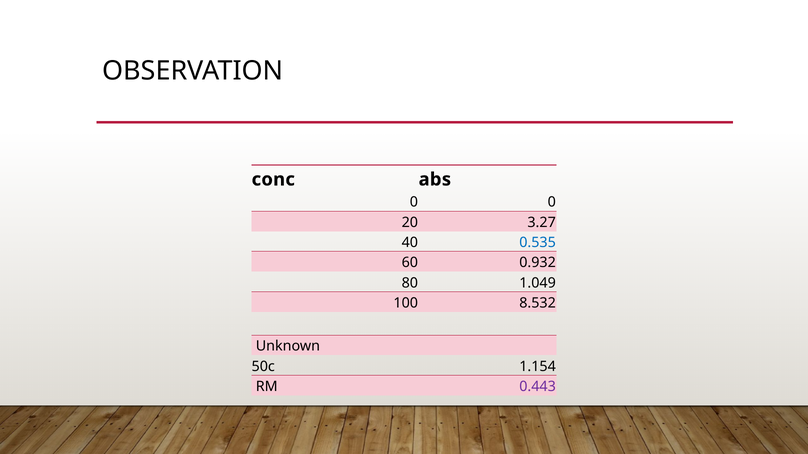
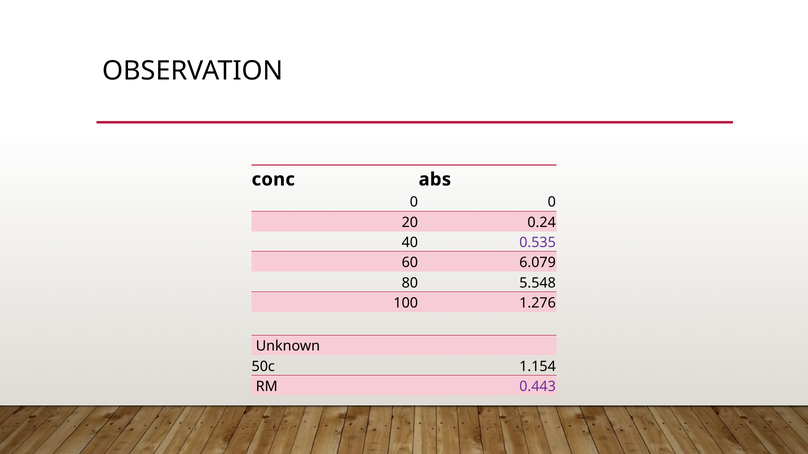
3.27: 3.27 -> 0.24 (542, 223)
0.535 colour: blue -> purple (538, 243)
0.932: 0.932 -> 6.079 (538, 263)
1.049: 1.049 -> 5.548 (538, 283)
8.532: 8.532 -> 1.276 (538, 303)
